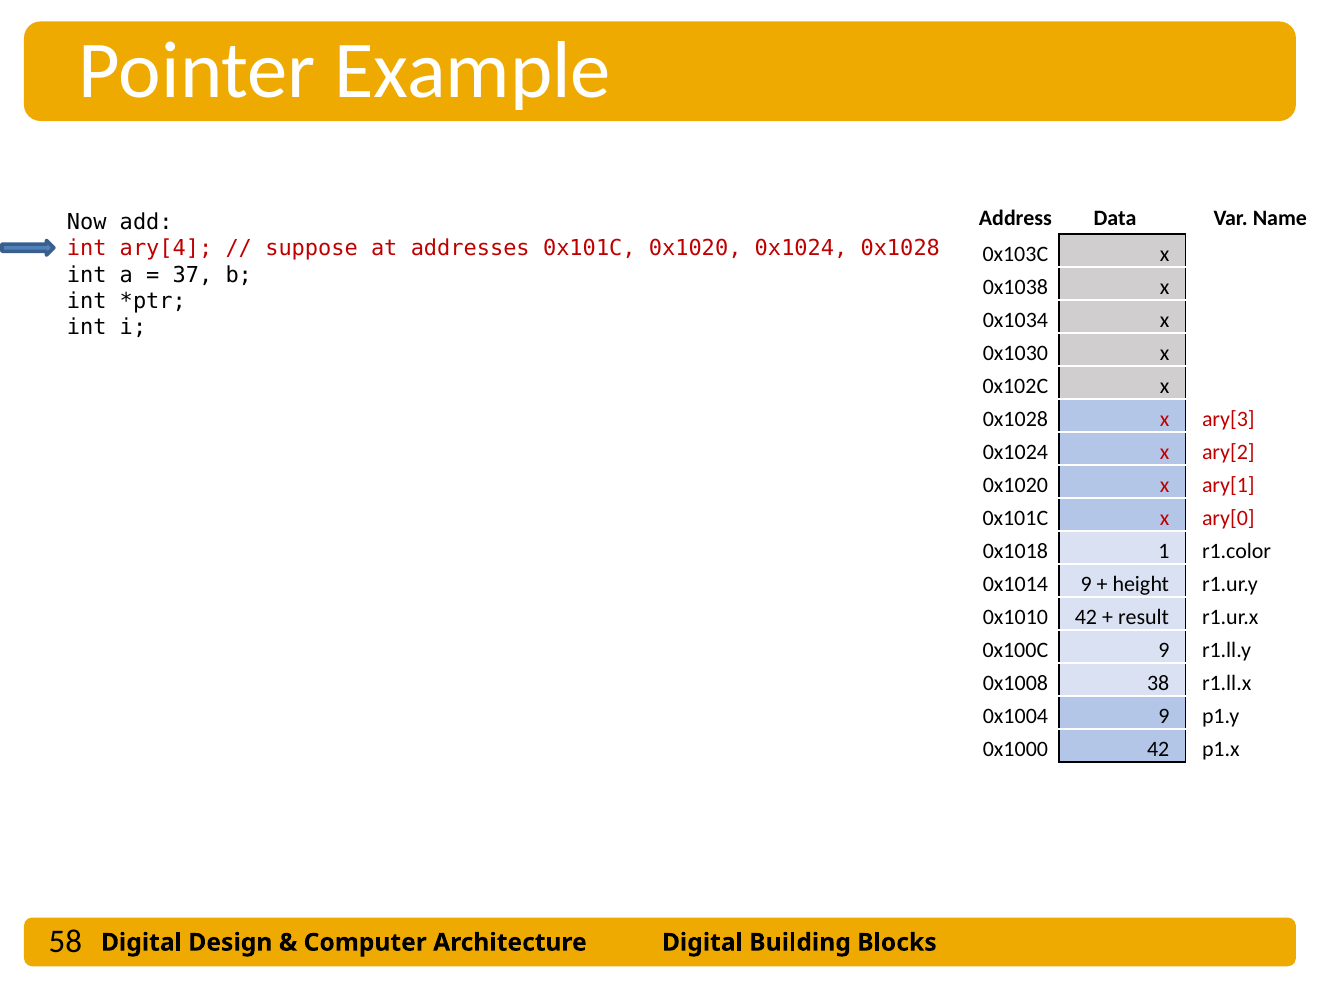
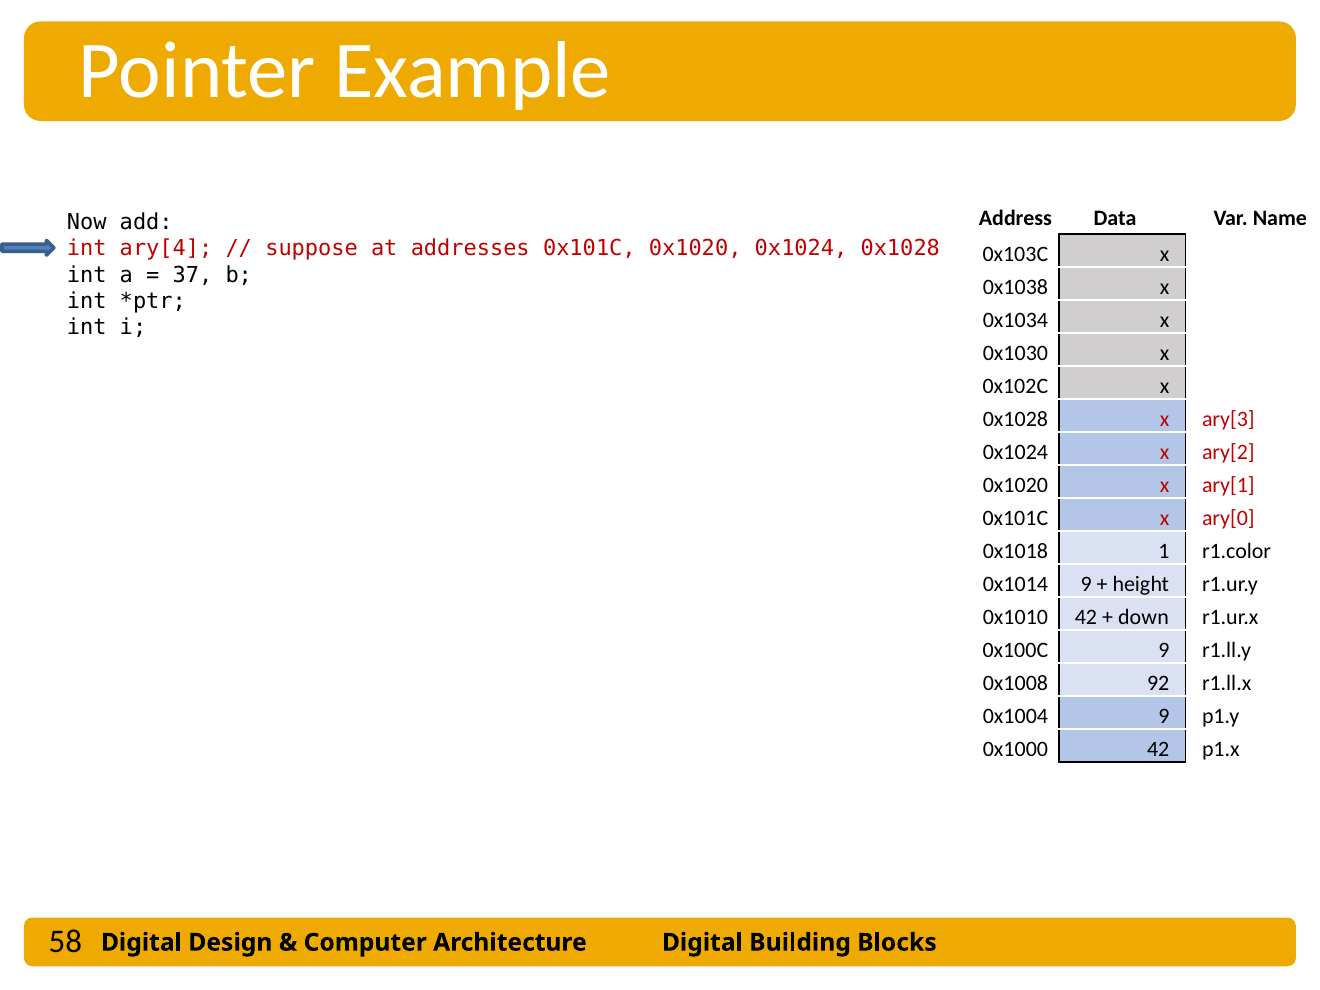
result: result -> down (1143, 617)
38: 38 -> 92 (1158, 683)
